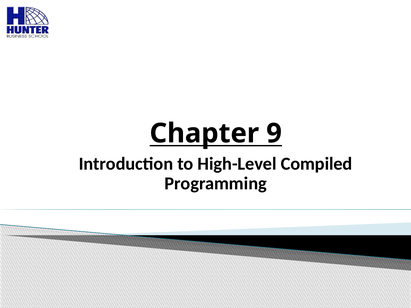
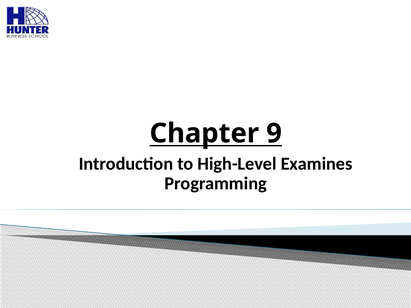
Compiled: Compiled -> Examines (317, 164)
